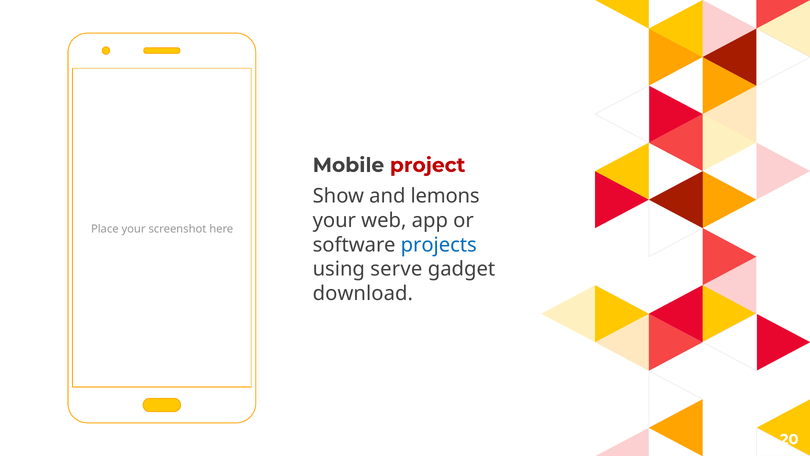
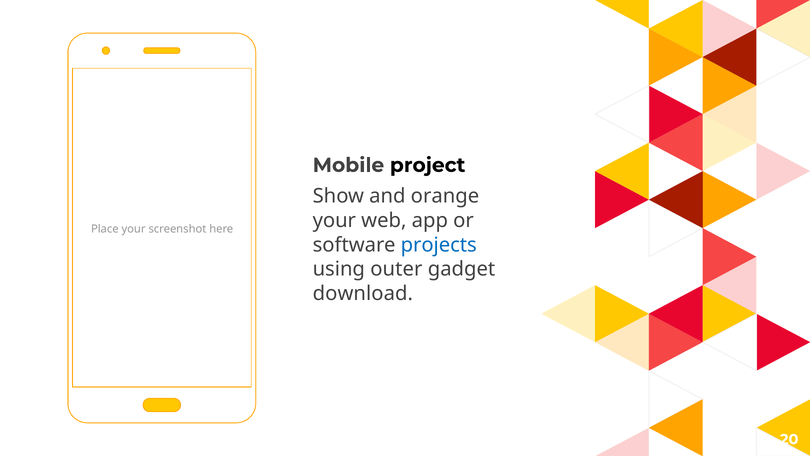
project colour: red -> black (428, 165)
lemons: lemons -> orange (445, 196)
serve: serve -> outer (396, 269)
